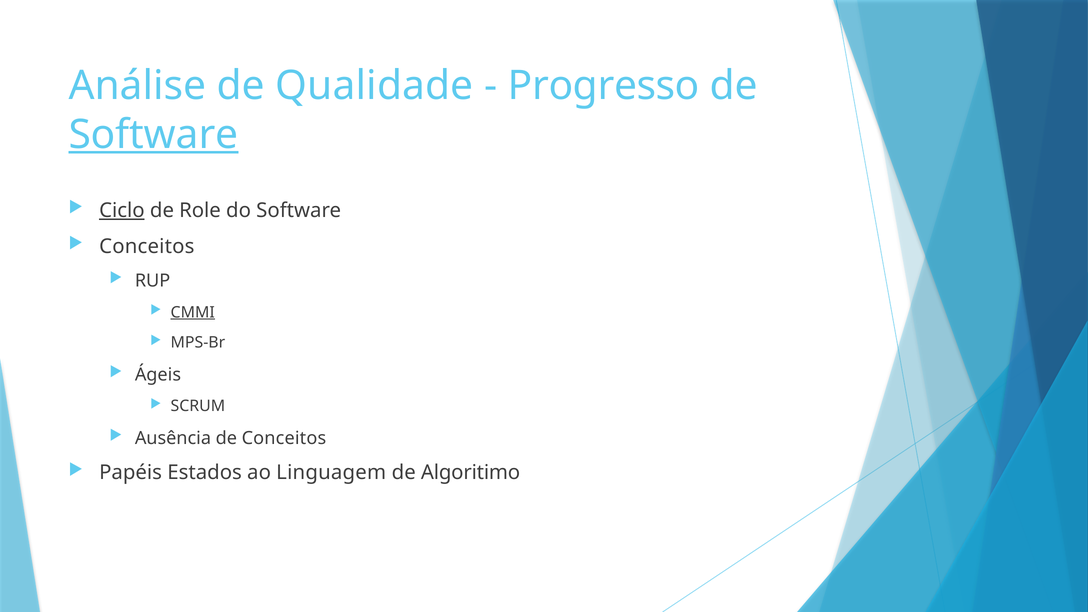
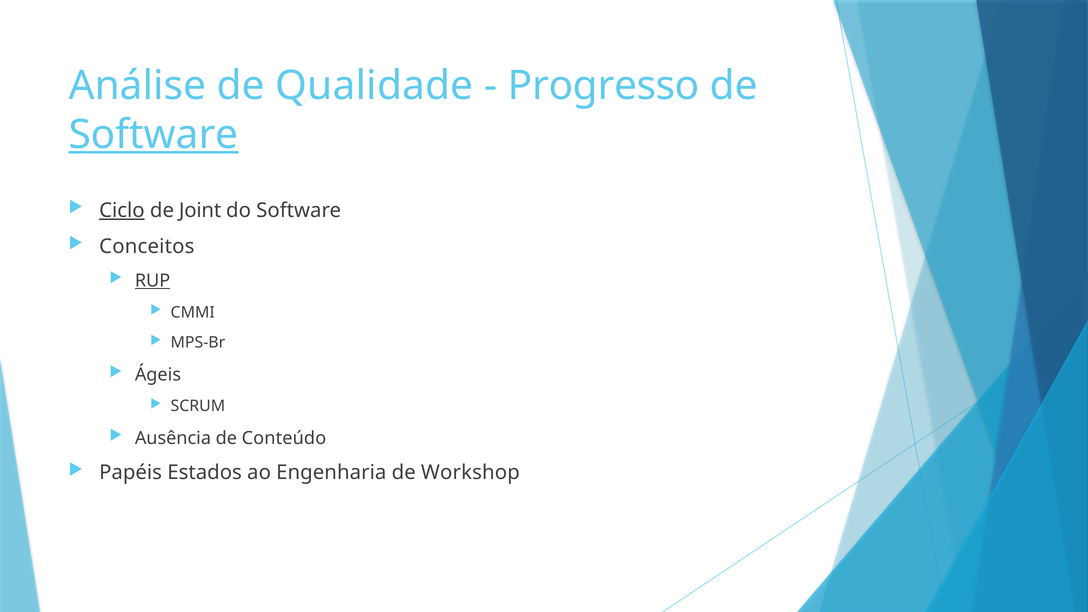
Role: Role -> Joint (200, 211)
RUP underline: none -> present (153, 281)
CMMI underline: present -> none (193, 312)
de Conceitos: Conceitos -> Conteúdo (284, 438)
Linguagem: Linguagem -> Engenharia (331, 473)
Algoritimo: Algoritimo -> Workshop (470, 473)
